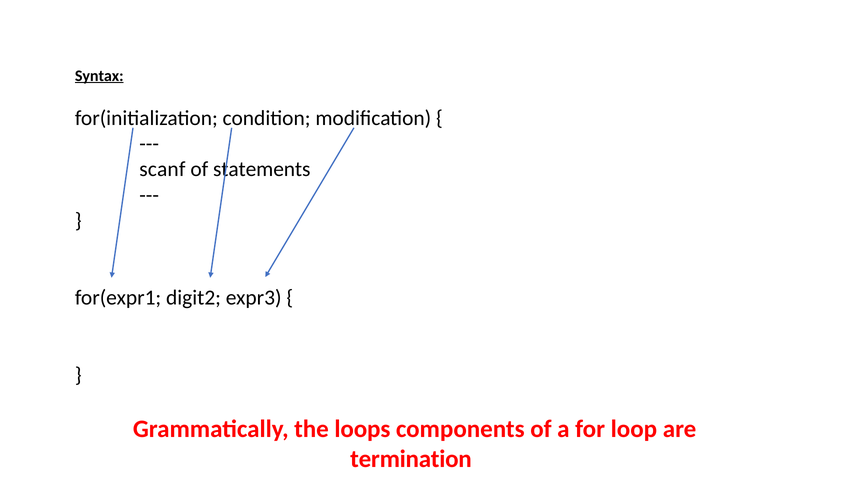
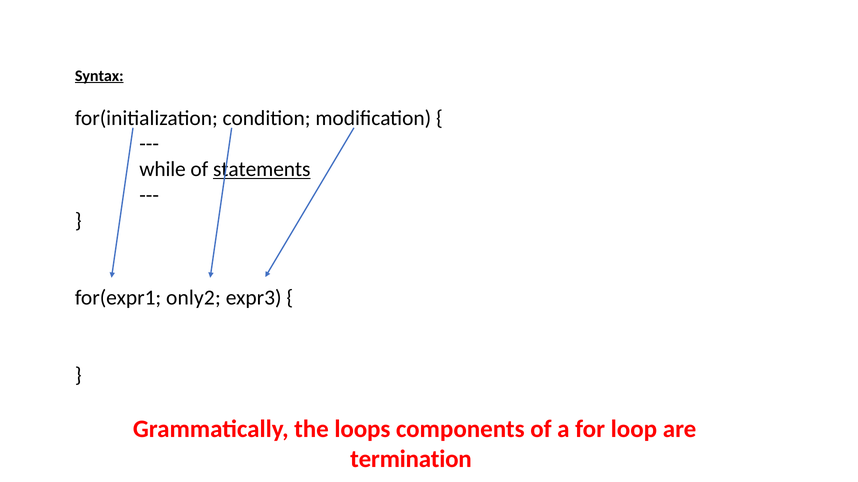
scanf: scanf -> while (163, 170)
statements underline: none -> present (262, 170)
digit2: digit2 -> only2 (193, 298)
